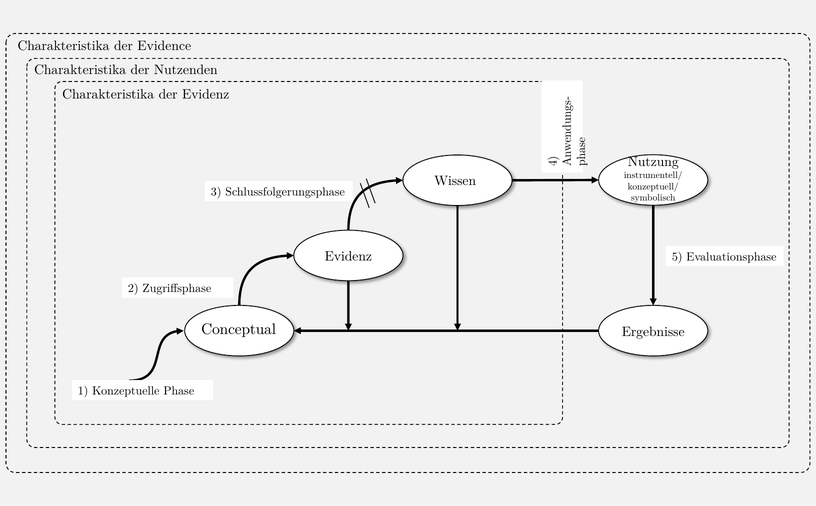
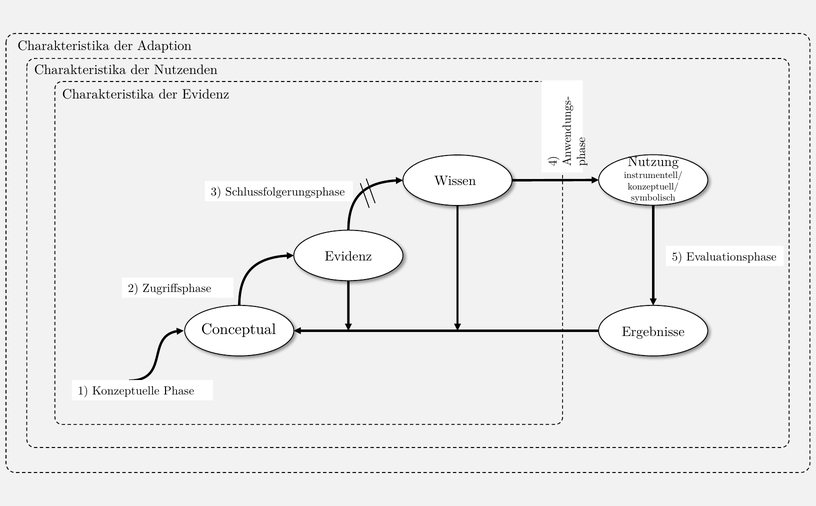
Evidence: Evidence -> Adaption (164, 46)
